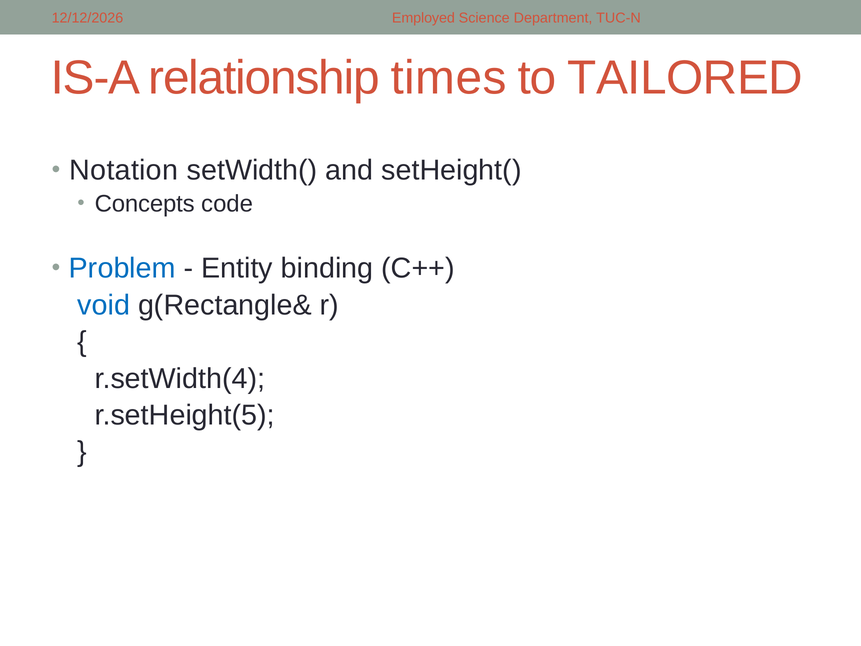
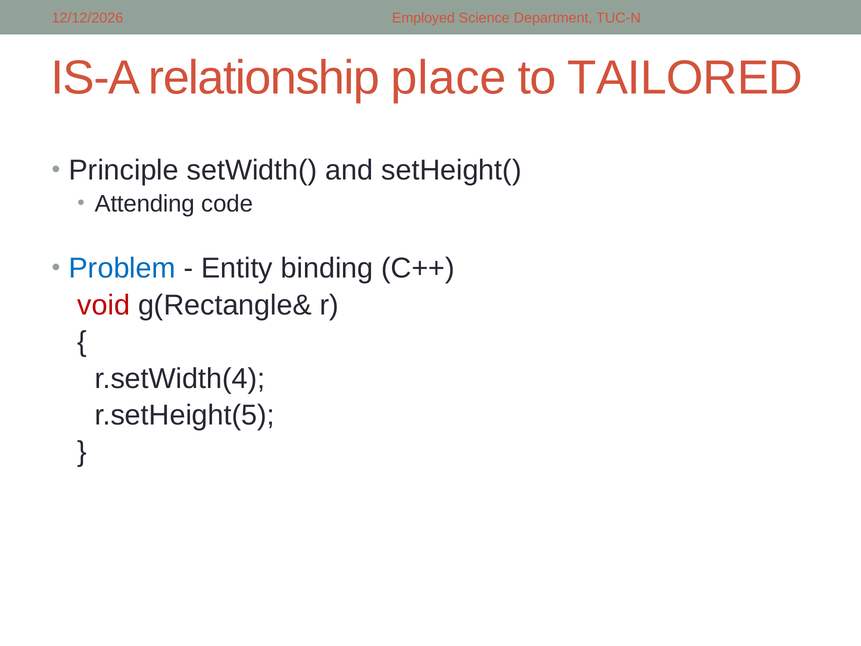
times: times -> place (449, 78)
Notation: Notation -> Principle (124, 170)
Concepts: Concepts -> Attending (145, 204)
void colour: blue -> red (104, 305)
